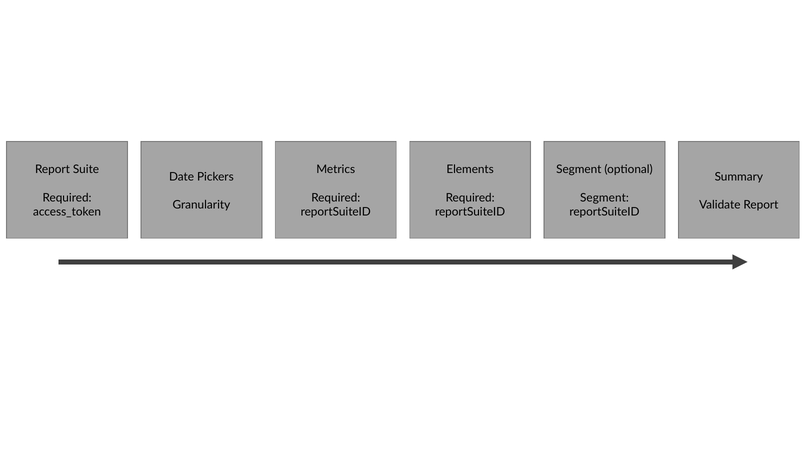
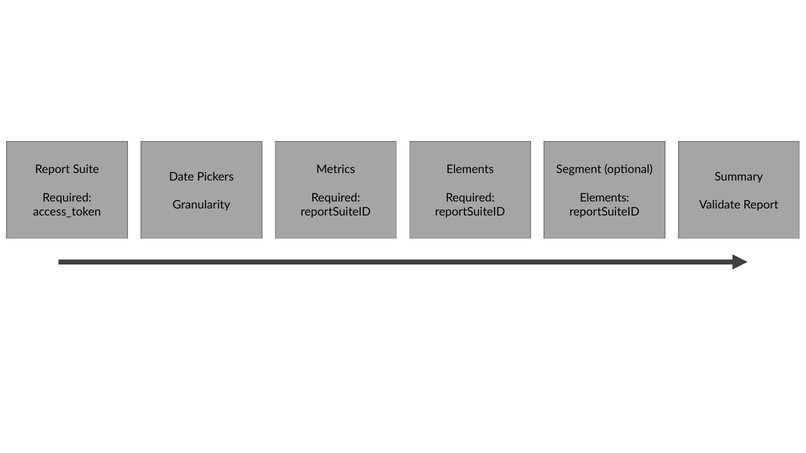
Segment: Segment -> Elements (605, 198)
